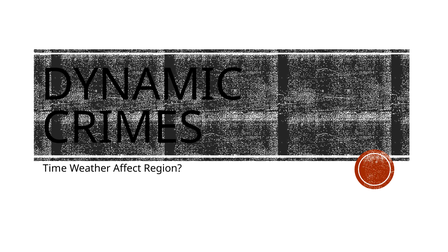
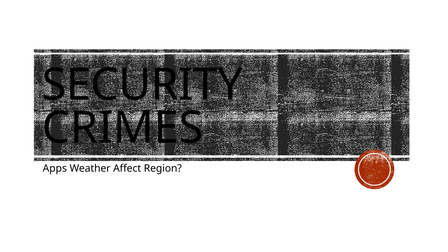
DYNAMIC: DYNAMIC -> SECURITY (142, 85)
Time: Time -> Apps (55, 168)
